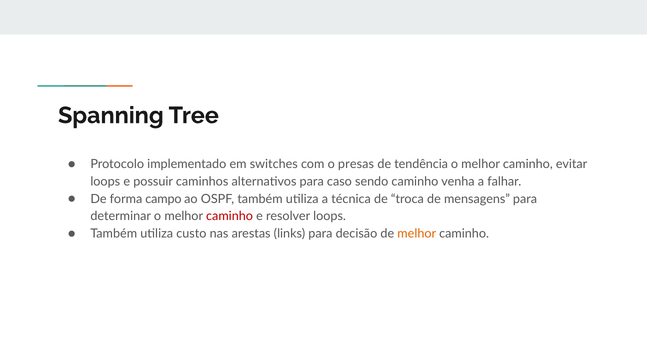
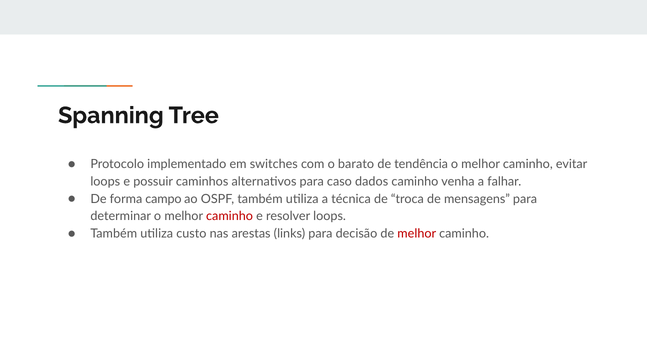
presas: presas -> barato (356, 164)
sendo: sendo -> dados (372, 182)
melhor colour: orange -> red (417, 234)
